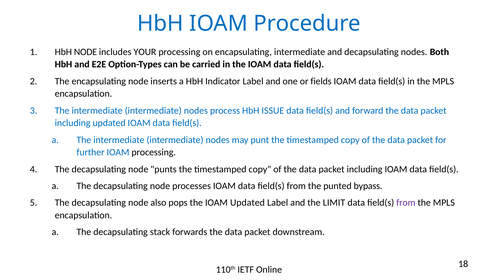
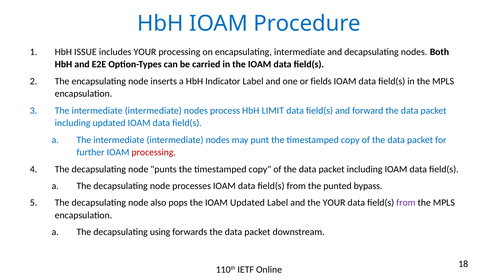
HbH NODE: NODE -> ISSUE (85, 52)
ISSUE: ISSUE -> LIMIT (273, 111)
processing colour: black -> red (154, 152)
the LIMIT: LIMIT -> YOUR (334, 203)
stack: stack -> using (160, 232)
